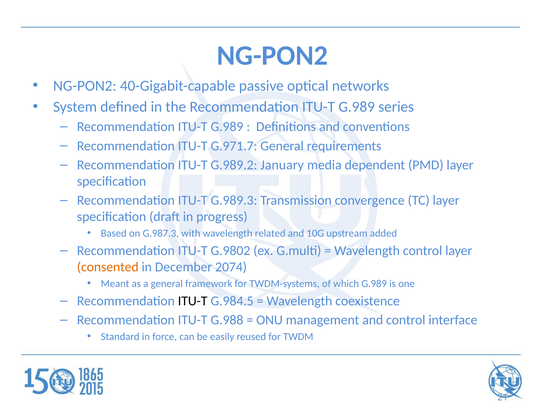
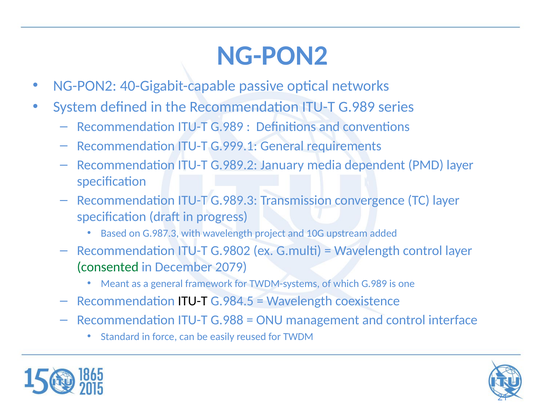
G.971.7: G.971.7 -> G.999.1 (234, 146)
related: related -> project (270, 233)
consented colour: orange -> green (108, 267)
2074: 2074 -> 2079 (231, 267)
